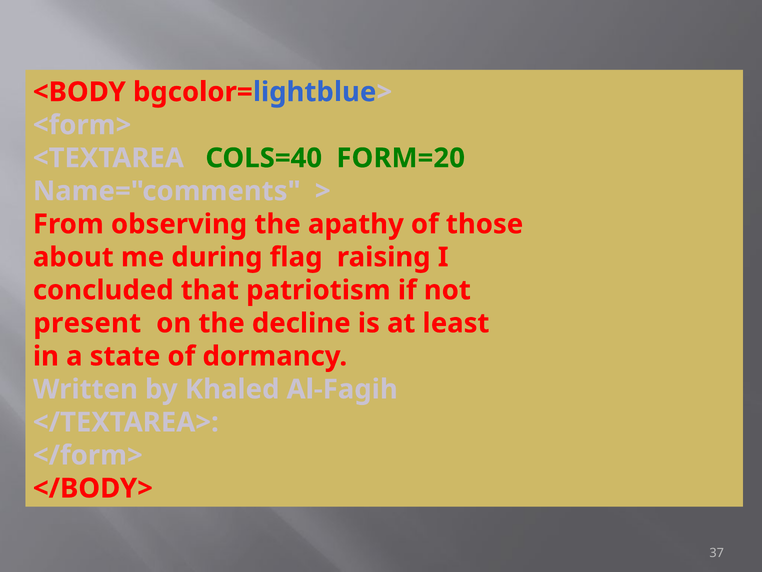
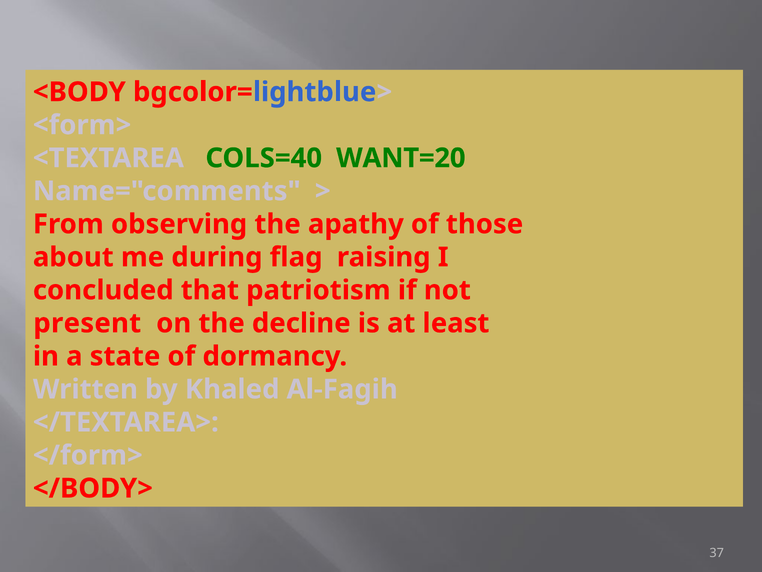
FORM=20: FORM=20 -> WANT=20 (401, 158)
